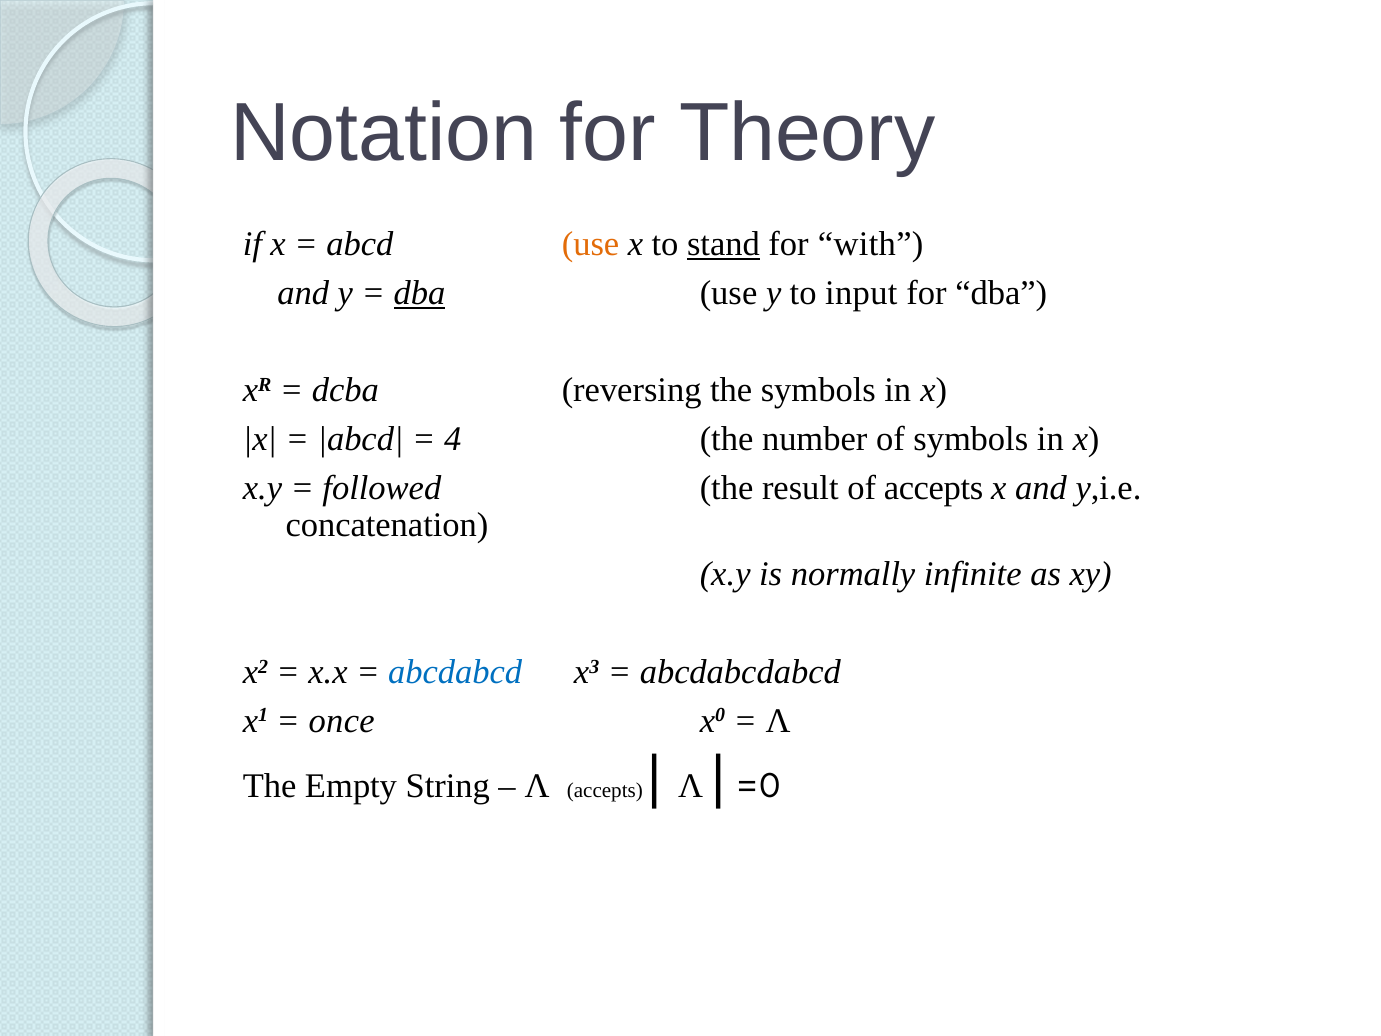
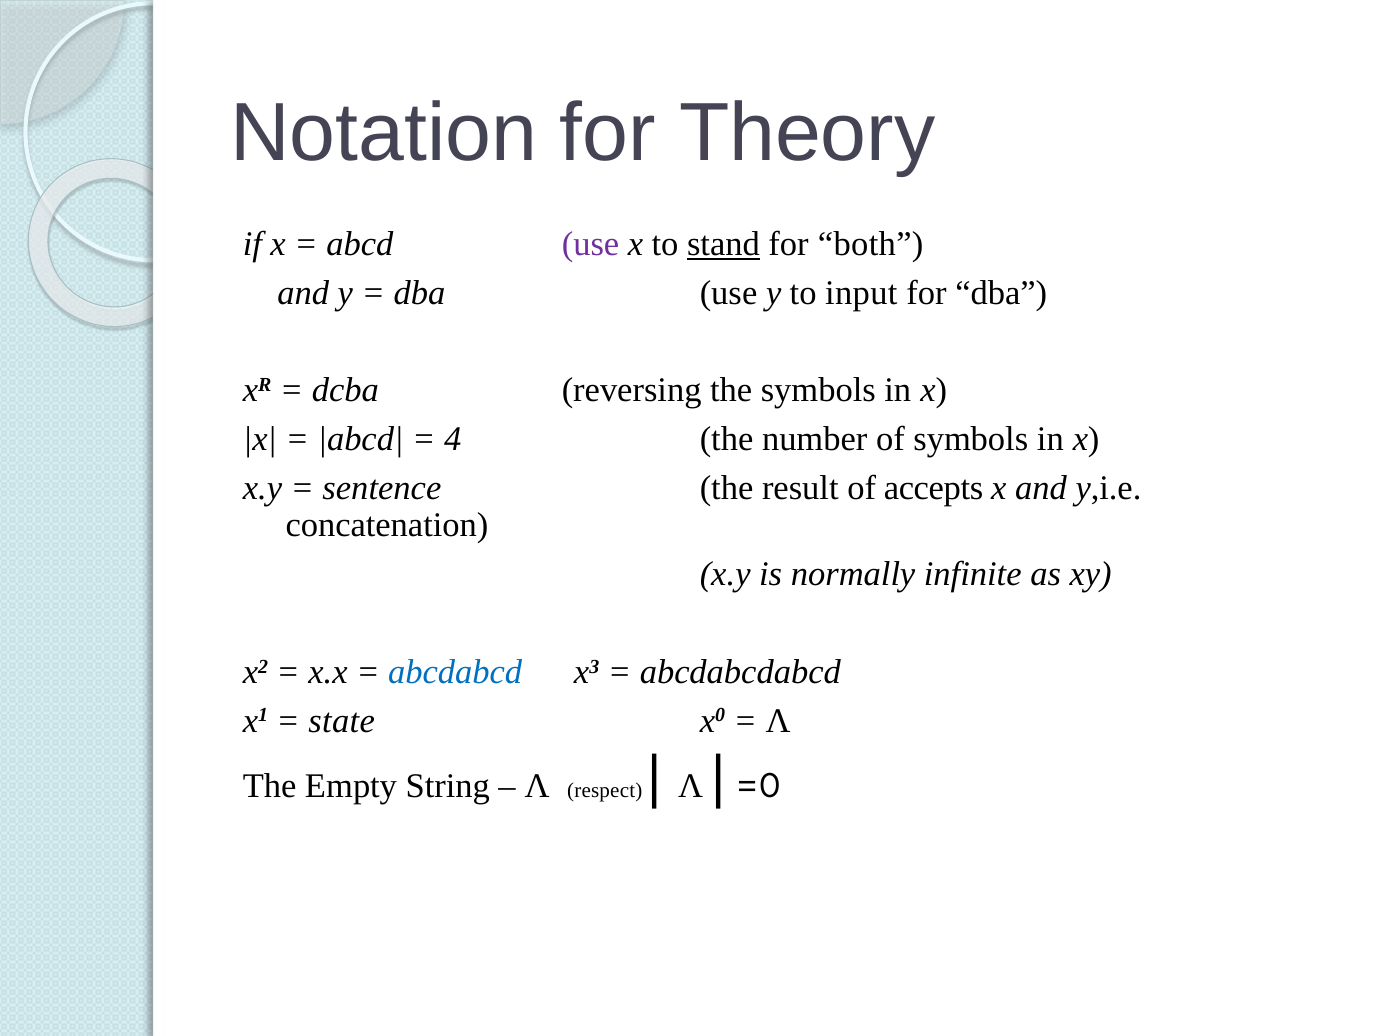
use colour: orange -> purple (591, 244)
with: with -> both (871, 244)
dba underline: present -> none (419, 293)
followed: followed -> sentence (382, 488)
once: once -> state (342, 721)
Λ accepts: accepts -> respect (605, 790)
